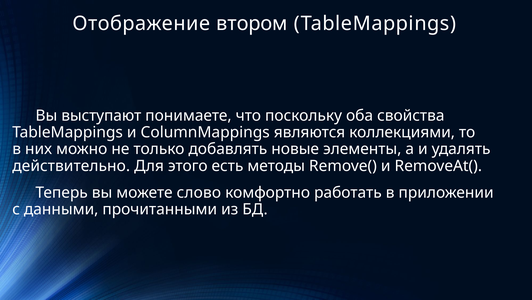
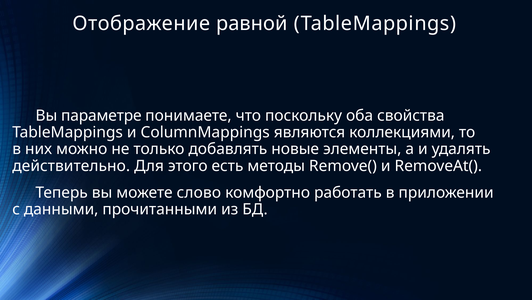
втором: втором -> равной (252, 24)
выступают: выступают -> параметре (101, 115)
